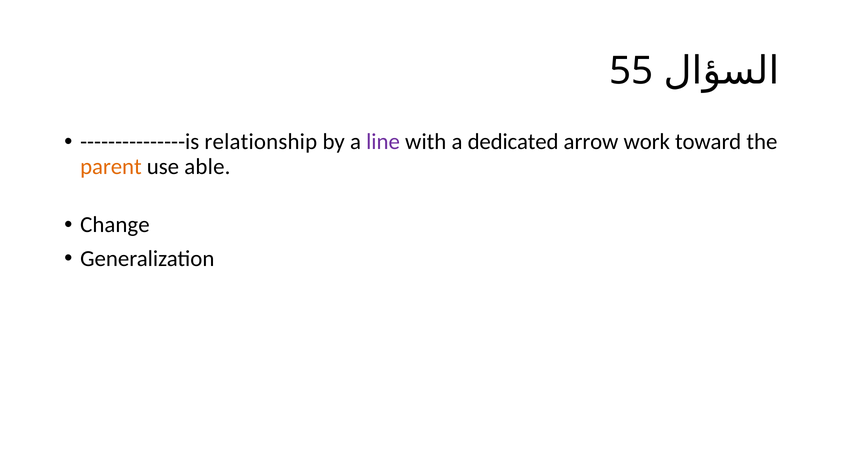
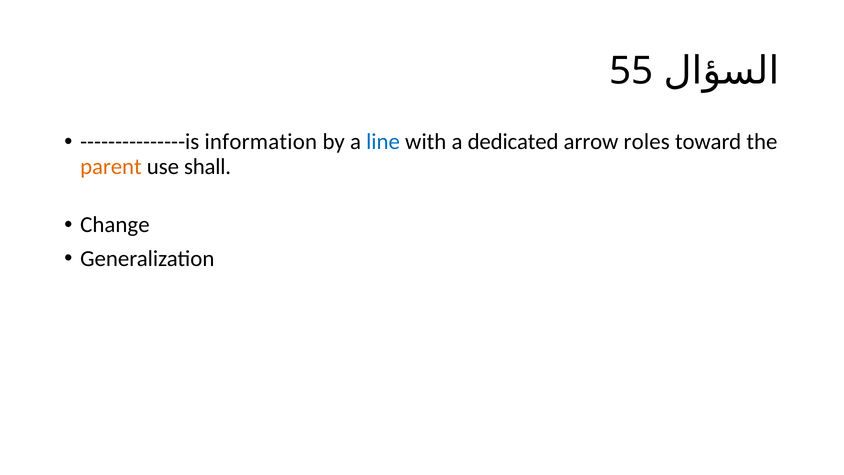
relationship: relationship -> information (261, 142)
line colour: purple -> blue (383, 142)
work: work -> roles (647, 142)
able: able -> shall (208, 167)
